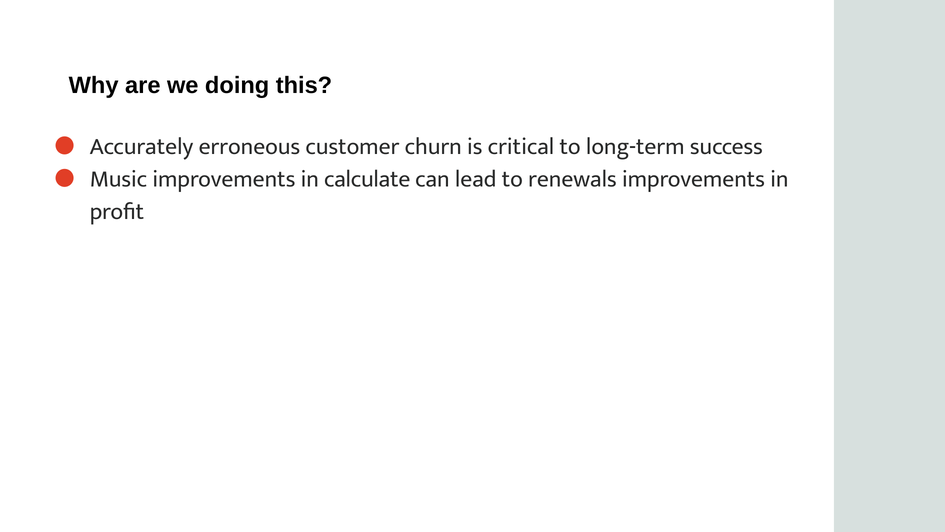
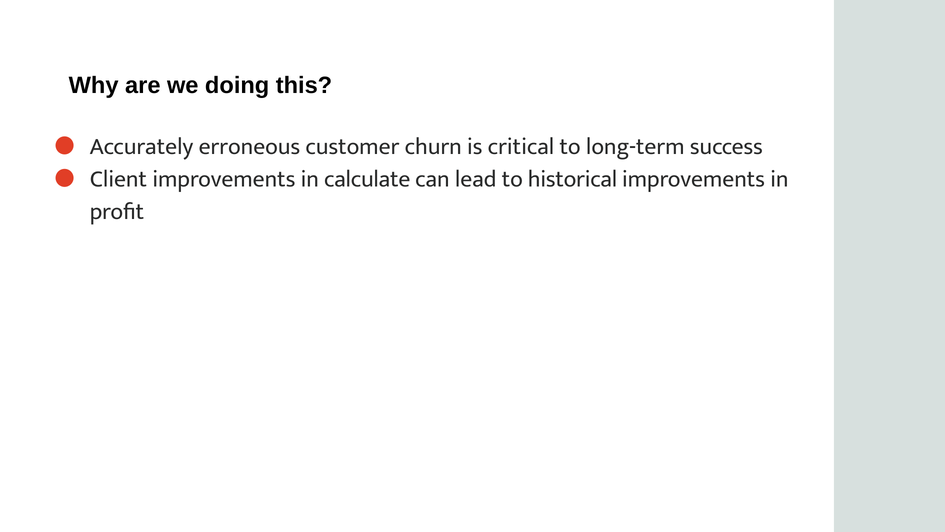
Music: Music -> Client (118, 179)
renewals: renewals -> historical (573, 179)
